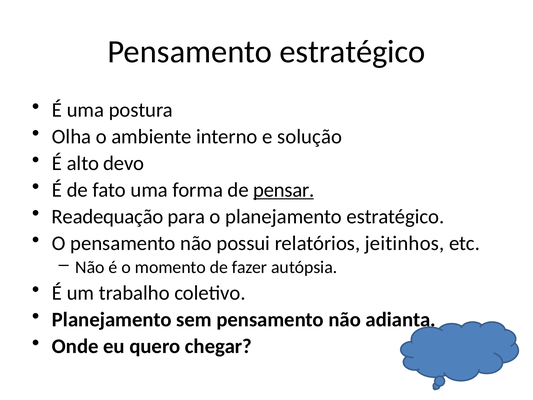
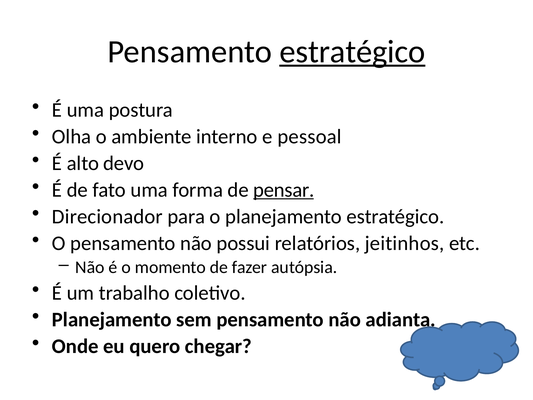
estratégico underline: none -> present (352, 52)
solução: solução -> pessoal (310, 136)
Readequação: Readequação -> Direcionador (107, 216)
